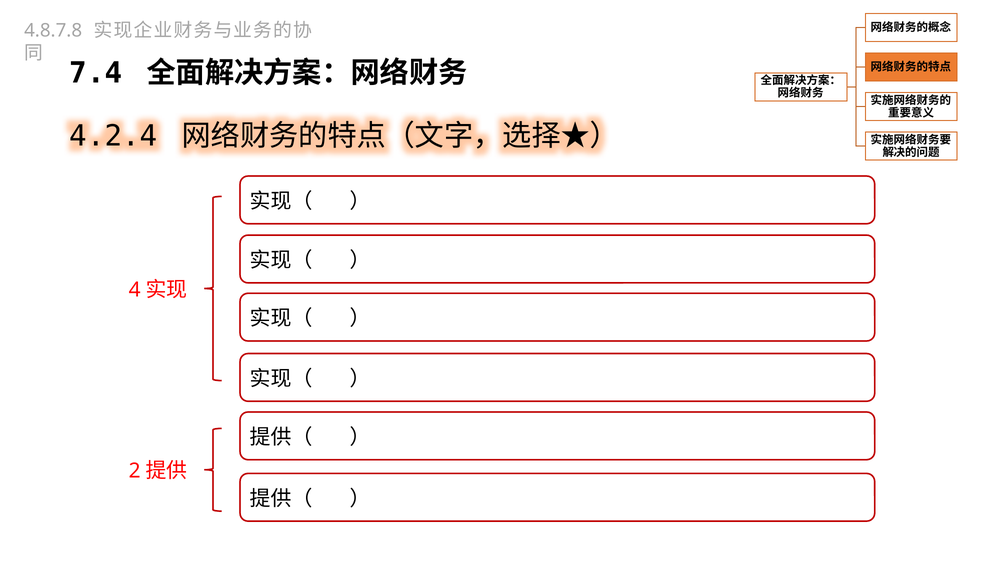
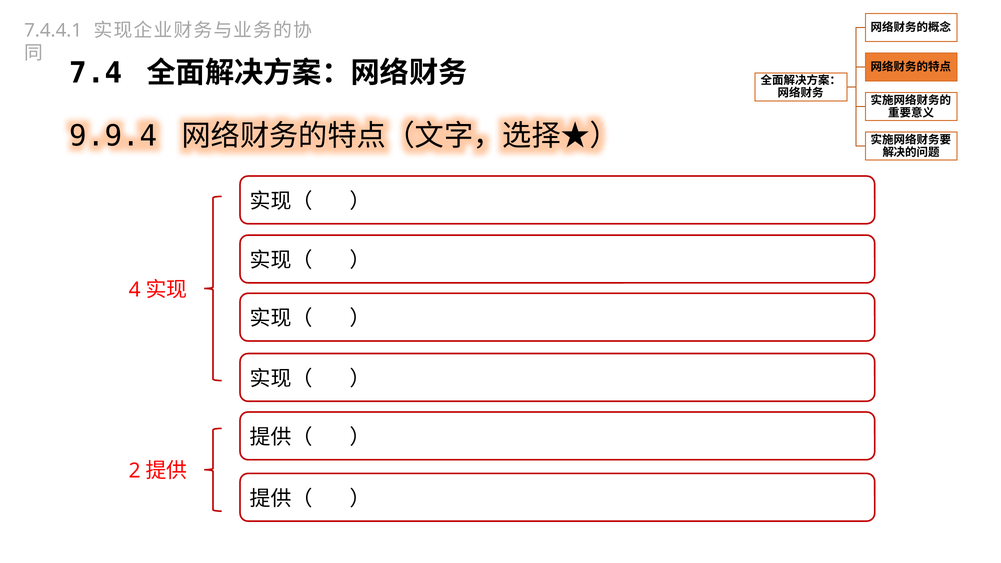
4.8.7.8: 4.8.7.8 -> 7.4.4.1 (53, 30)
4.2.4: 4.2.4 -> 9.9.4 (113, 136)
